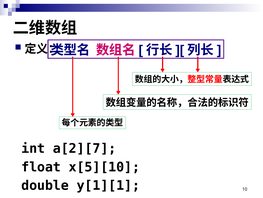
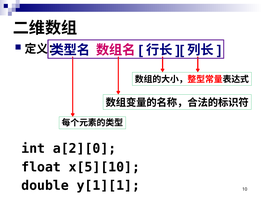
a[2][7: a[2][7 -> a[2][0 (85, 148)
